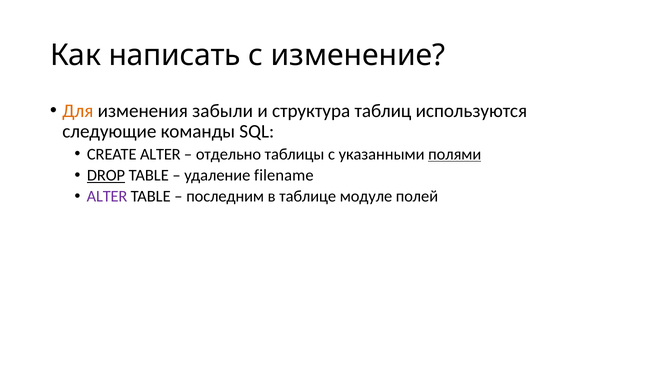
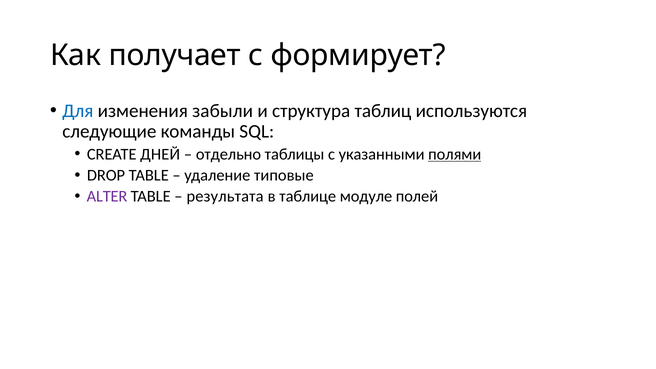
написать: написать -> получает (175, 55)
изменение: изменение -> формирует (358, 55)
Для colour: orange -> blue (78, 111)
CREATE ALTER: ALTER -> ДНЕЙ (160, 154)
DROP underline: present -> none (106, 175)
filename: filename -> типовые (284, 175)
последним: последним -> результата (225, 196)
